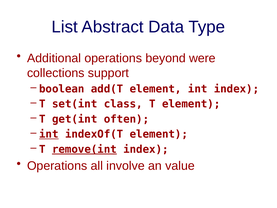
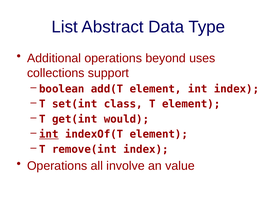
were: were -> uses (202, 58)
often: often -> would (126, 119)
remove(int underline: present -> none (84, 149)
